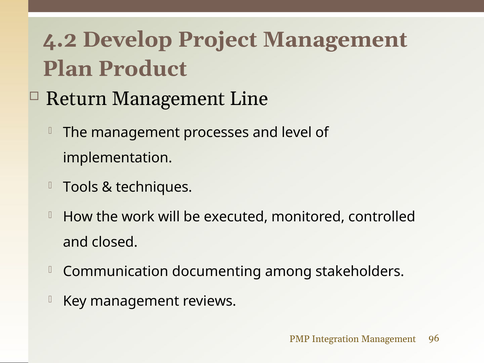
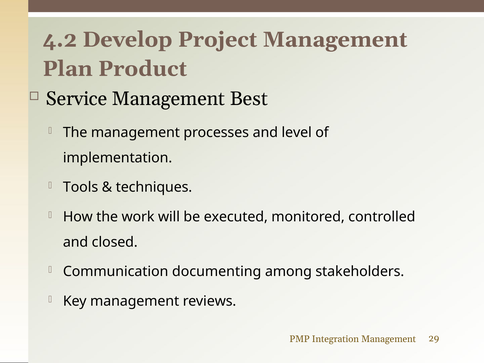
Return: Return -> Service (77, 99)
Line: Line -> Best (249, 99)
96: 96 -> 29 (434, 338)
